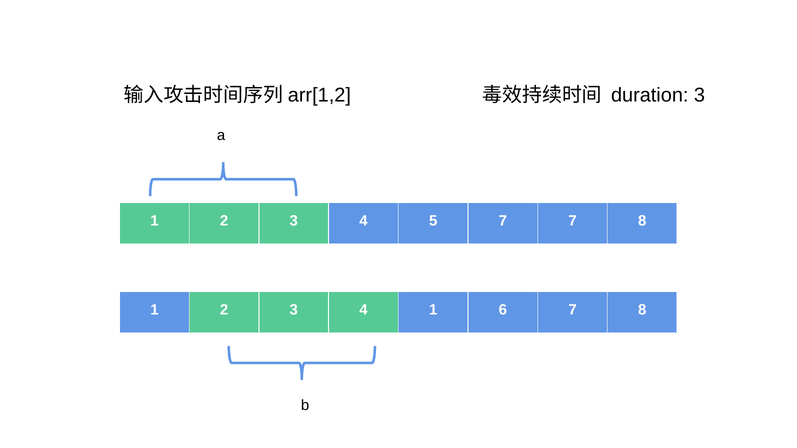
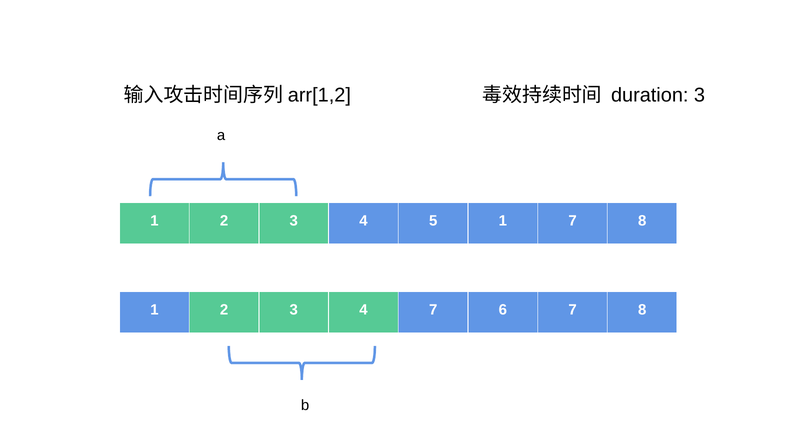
5 7: 7 -> 1 (503, 221)
4 1: 1 -> 7 (433, 310)
